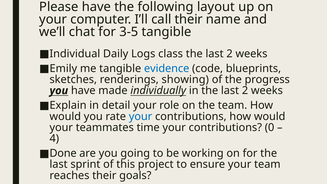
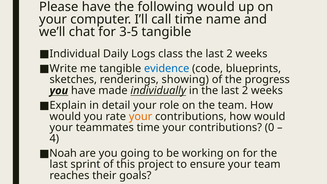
following layout: layout -> would (216, 7)
call their: their -> time (189, 19)
Emily: Emily -> Write (63, 68)
your colour: blue -> orange (141, 116)
Done: Done -> Noah (63, 153)
